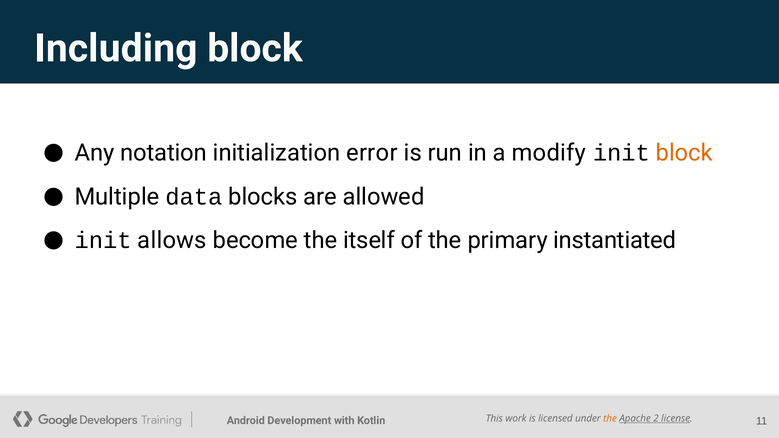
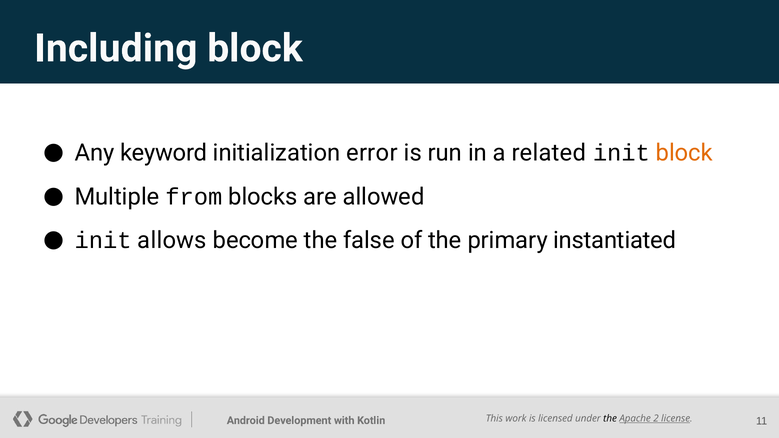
notation: notation -> keyword (164, 153)
modify: modify -> related (549, 153)
data: data -> from (194, 197)
itself: itself -> false (369, 240)
the colour: orange -> black (610, 419)
